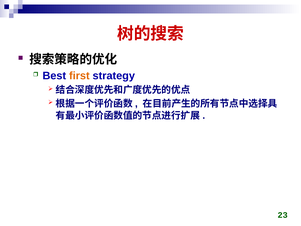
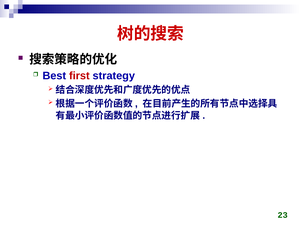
first colour: orange -> red (79, 76)
